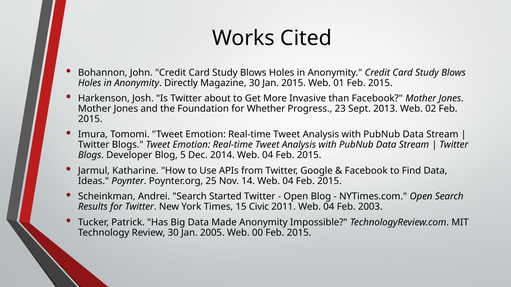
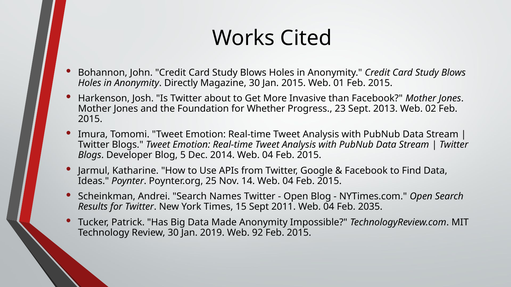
Started: Started -> Names (225, 197)
15 Civic: Civic -> Sept (259, 207)
2003: 2003 -> 2035 (370, 207)
2005: 2005 -> 2019 (212, 233)
00: 00 -> 92 (258, 233)
